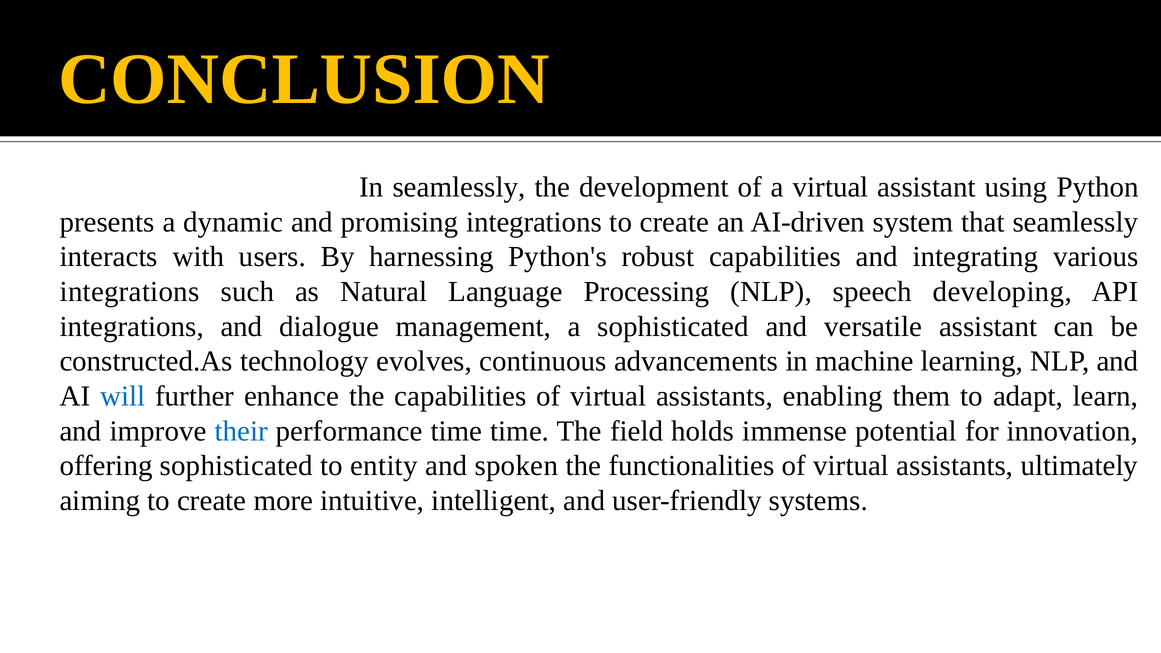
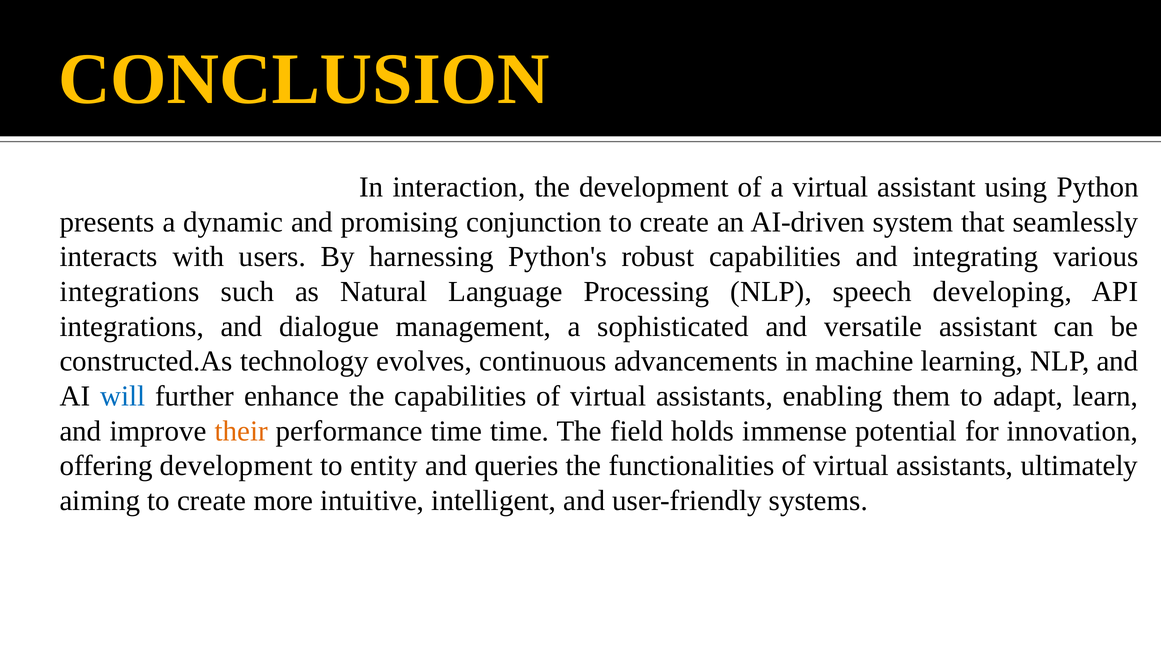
In seamlessly: seamlessly -> interaction (459, 187)
promising integrations: integrations -> conjunction (534, 222)
their colour: blue -> orange (241, 431)
offering sophisticated: sophisticated -> development (236, 466)
spoken: spoken -> queries (516, 466)
